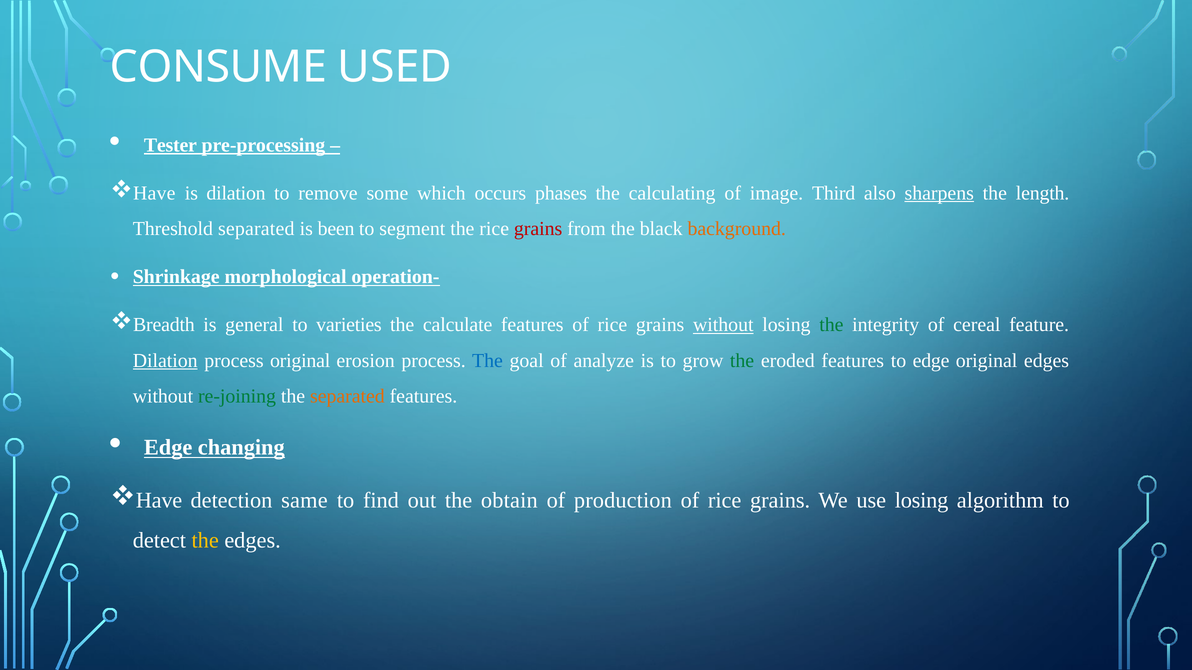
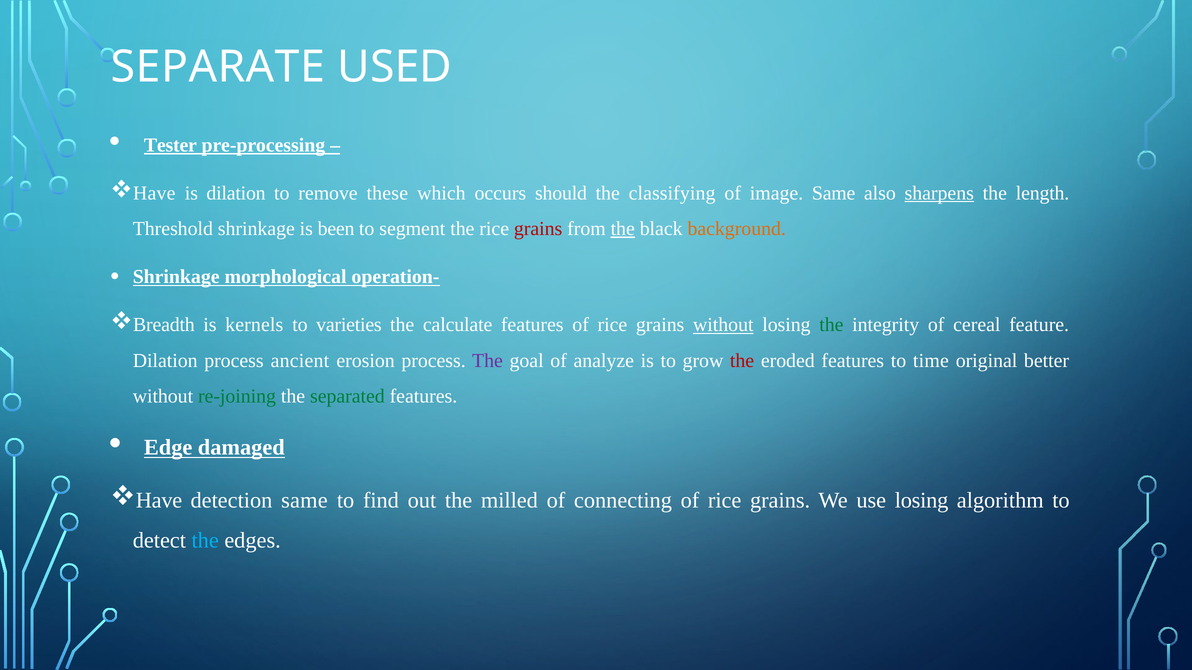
CONSUME: CONSUME -> SEPARATE (218, 67)
some: some -> these (387, 193)
phases: phases -> should (561, 193)
calculating: calculating -> classifying (672, 193)
image Third: Third -> Same (834, 193)
Threshold separated: separated -> shrinkage (256, 229)
the underline: none -> present (623, 229)
general: general -> kernels (254, 325)
Dilation underline: present -> none (165, 361)
process original: original -> ancient (300, 361)
The colour: blue -> purple (487, 361)
the colour: green -> red (742, 361)
to edge: edge -> time (931, 361)
original edges: edges -> better (1047, 361)
separated colour: orange -> green (347, 397)
changing: changing -> damaged (241, 448)
obtain: obtain -> milled (509, 501)
production: production -> connecting (623, 501)
the colour: yellow -> light blue (205, 541)
